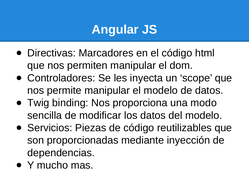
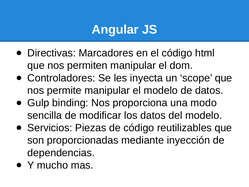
Twig: Twig -> Gulp (38, 103)
